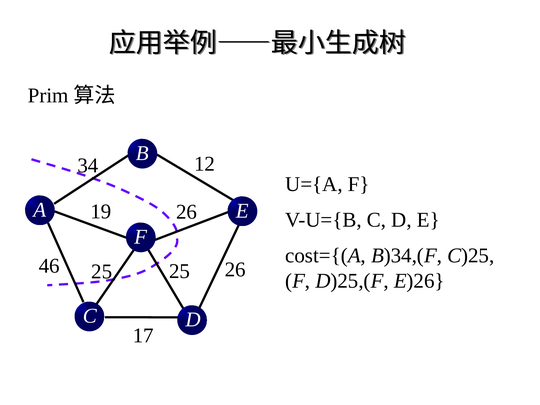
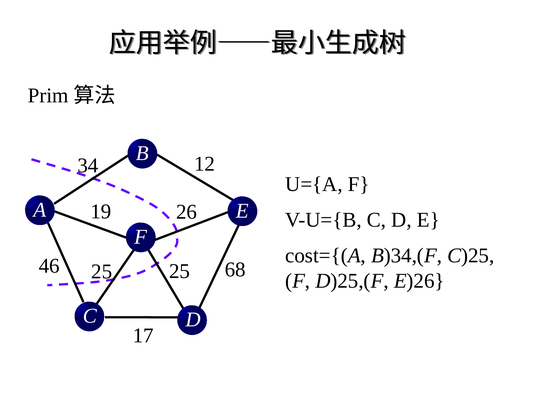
46 26: 26 -> 68 (235, 270)
